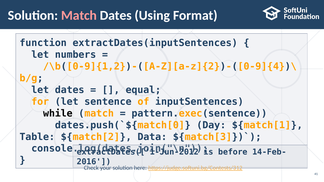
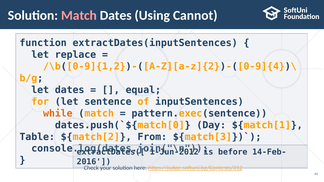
Format: Format -> Cannot (195, 15)
numbers: numbers -> replace (76, 55)
while colour: black -> orange (58, 113)
Data: Data -> From (152, 137)
